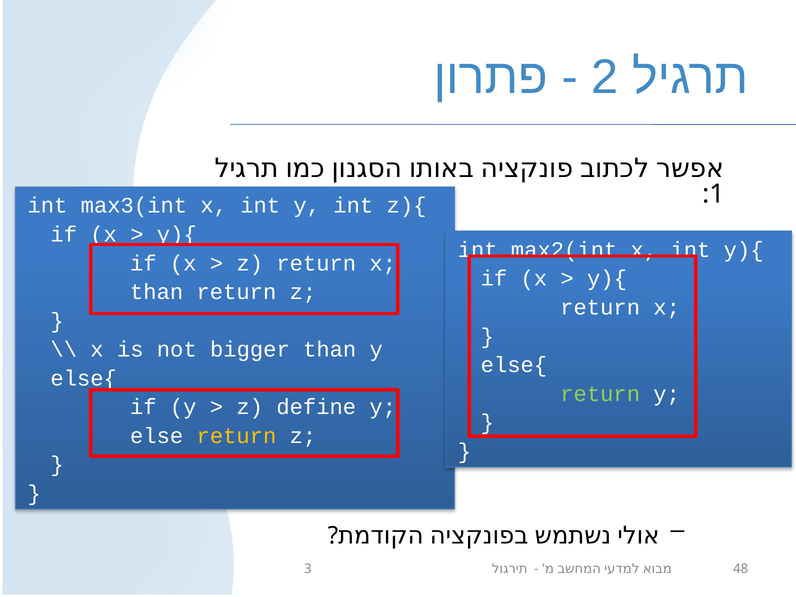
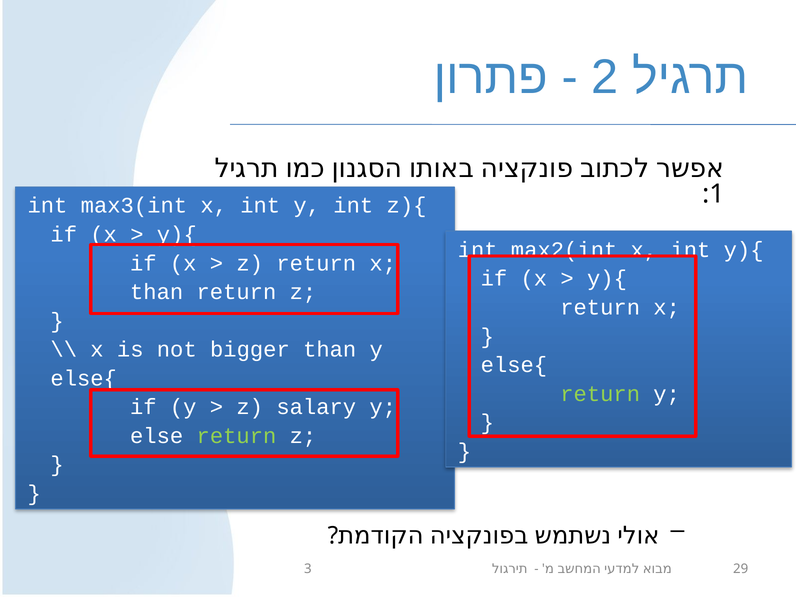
define: define -> salary (316, 407)
return colour: yellow -> light green (236, 436)
48: 48 -> 29 (741, 569)
